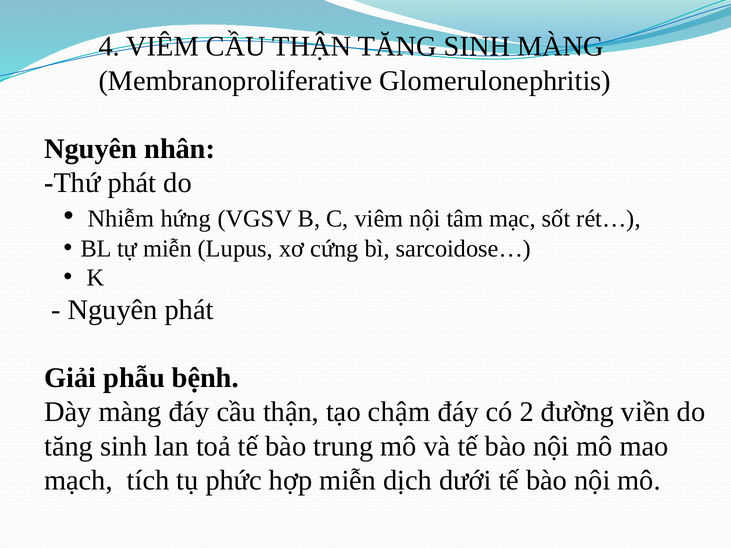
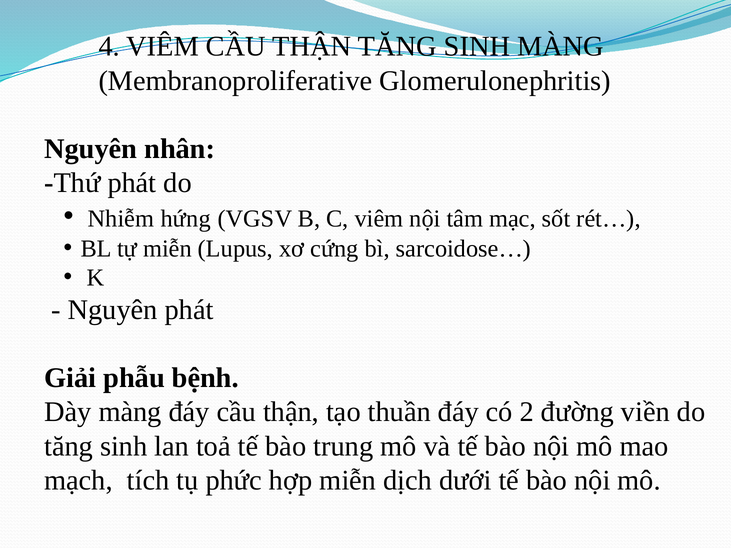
chậm: chậm -> thuần (399, 412)
